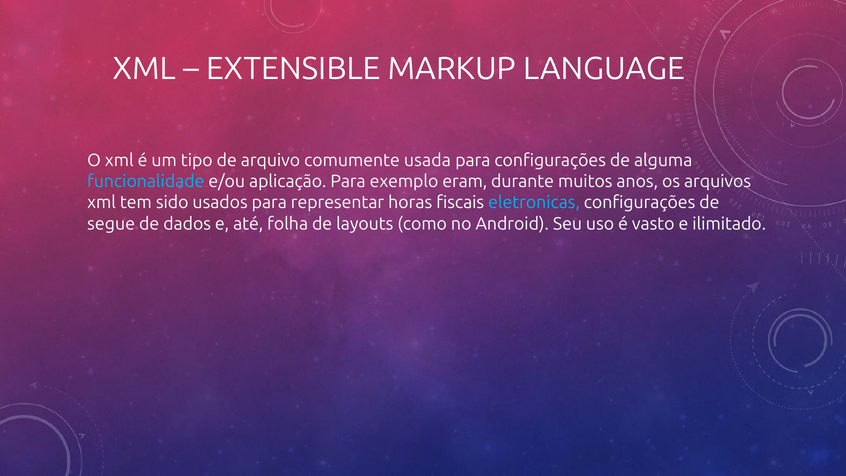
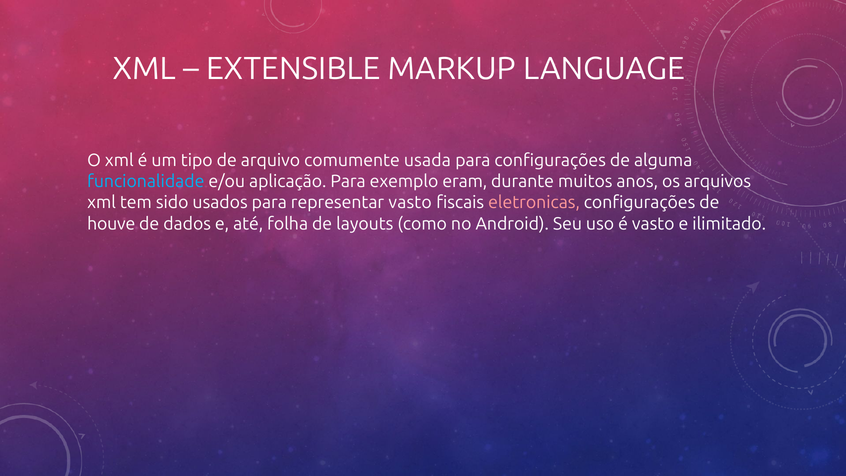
representar horas: horas -> vasto (410, 203)
eletronicas colour: light blue -> pink (534, 203)
segue: segue -> houve (111, 224)
